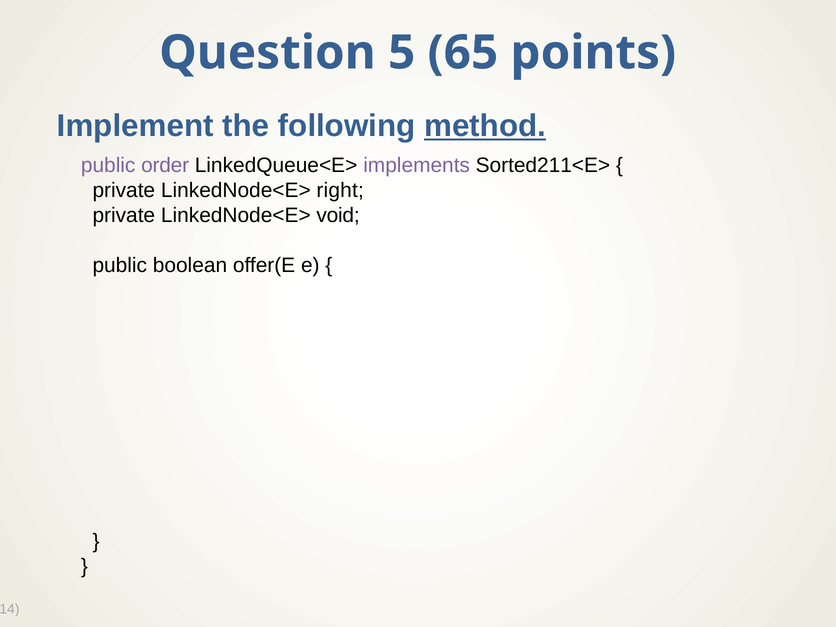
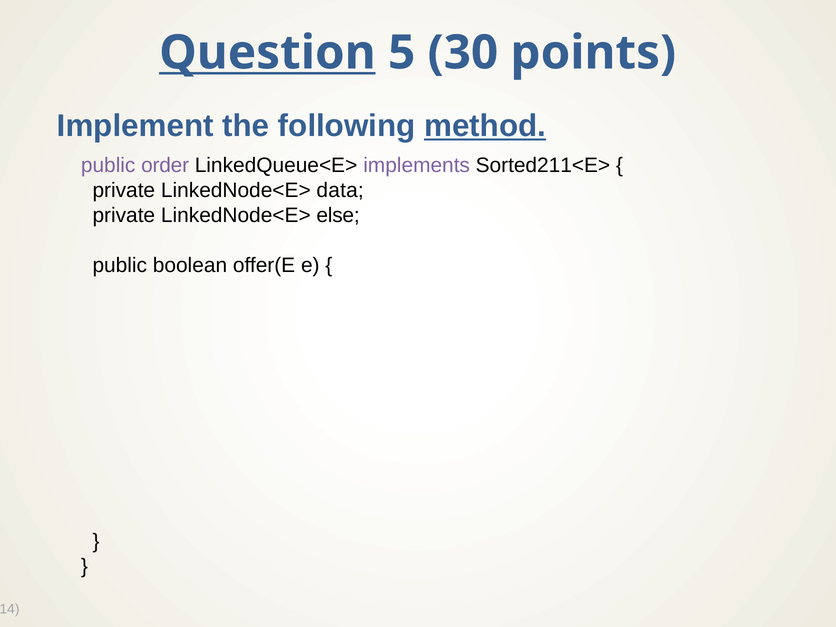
Question underline: none -> present (267, 53)
65: 65 -> 30 (463, 53)
right: right -> data (340, 190)
void: void -> else (338, 215)
